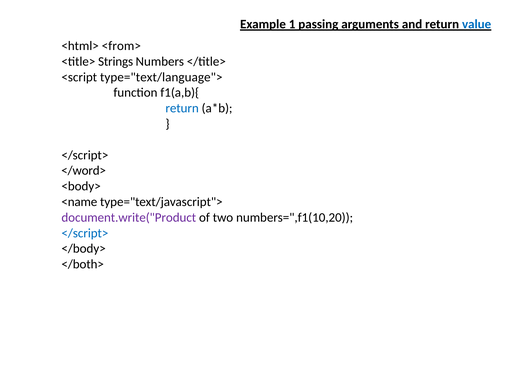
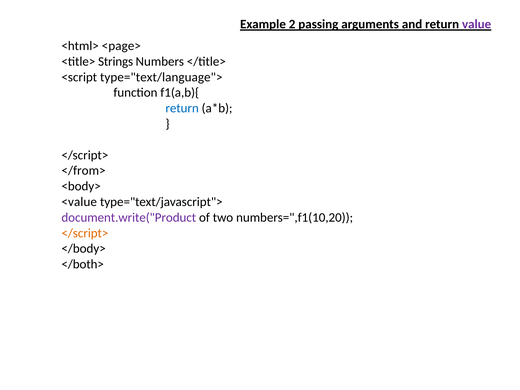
1: 1 -> 2 (292, 24)
value colour: blue -> purple (477, 24)
<from>: <from> -> <page> (121, 46)
</word>: </word> -> </from> (84, 171)
<name: <name -> <value (79, 202)
</script> colour: blue -> orange (85, 233)
